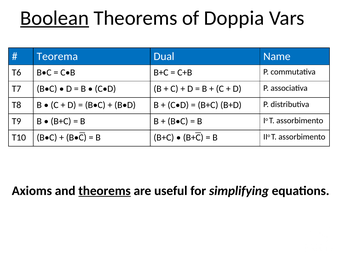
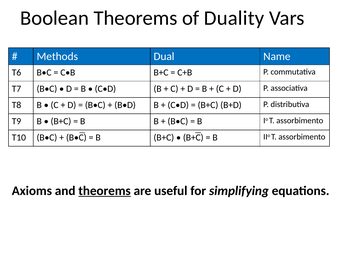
Boolean underline: present -> none (55, 18)
Doppia: Doppia -> Duality (234, 18)
Teorema: Teorema -> Methods (57, 57)
